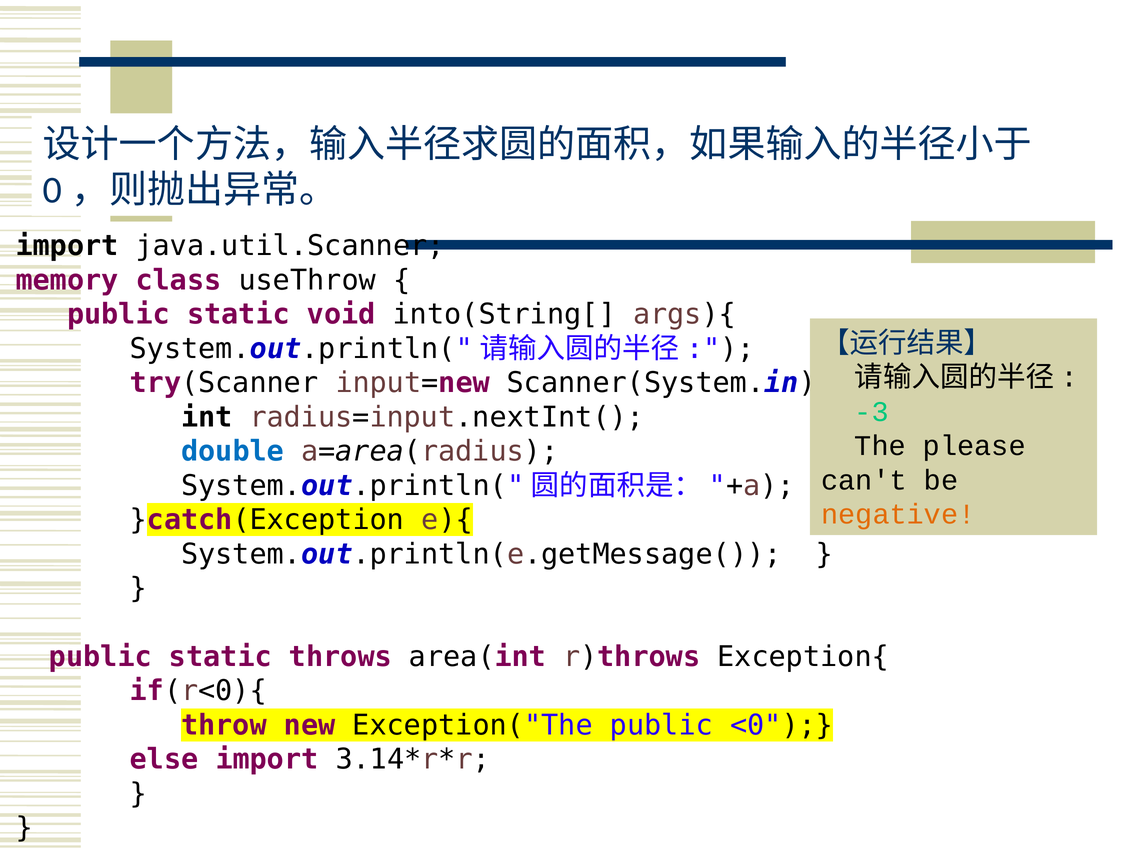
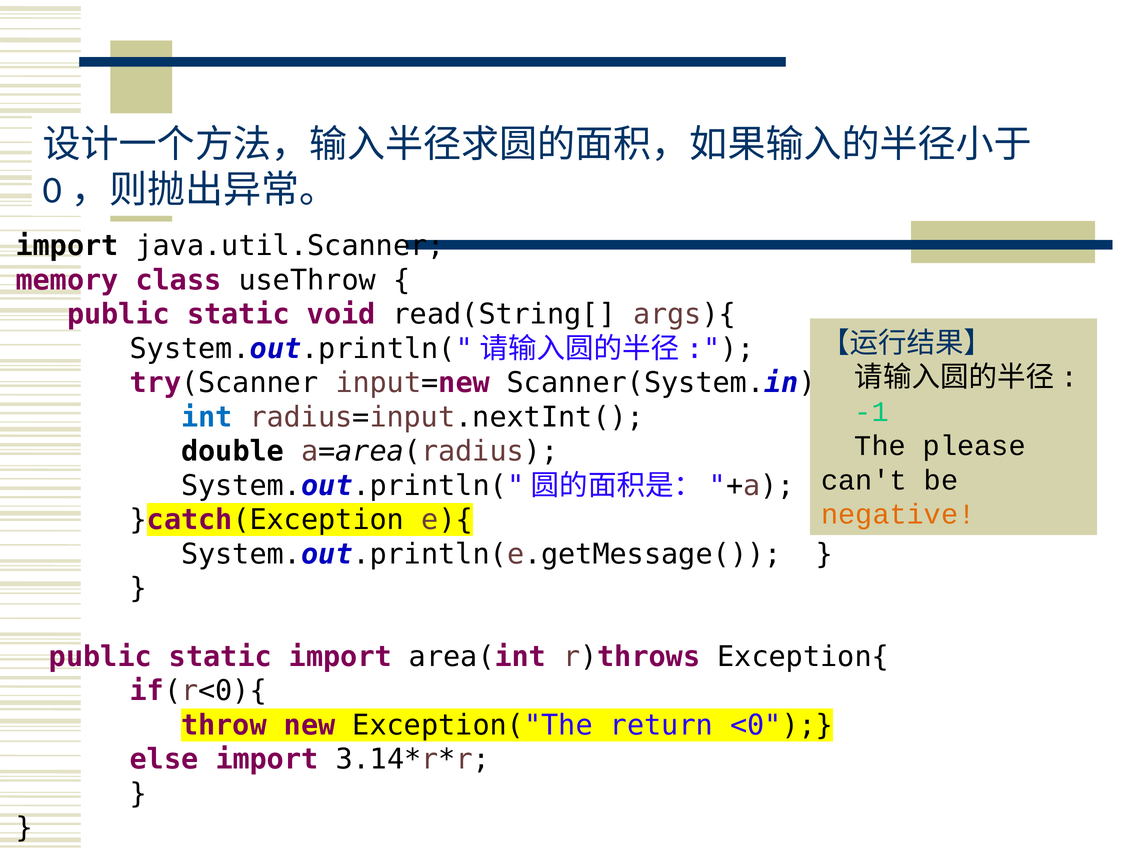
into(String[: into(String[ -> read(String[ (504, 314)
-3: -3 -> -1 (872, 412)
int colour: black -> blue (207, 417)
double colour: blue -> black (233, 451)
static throws: throws -> import (340, 657)
Exception("The public: public -> return (661, 725)
